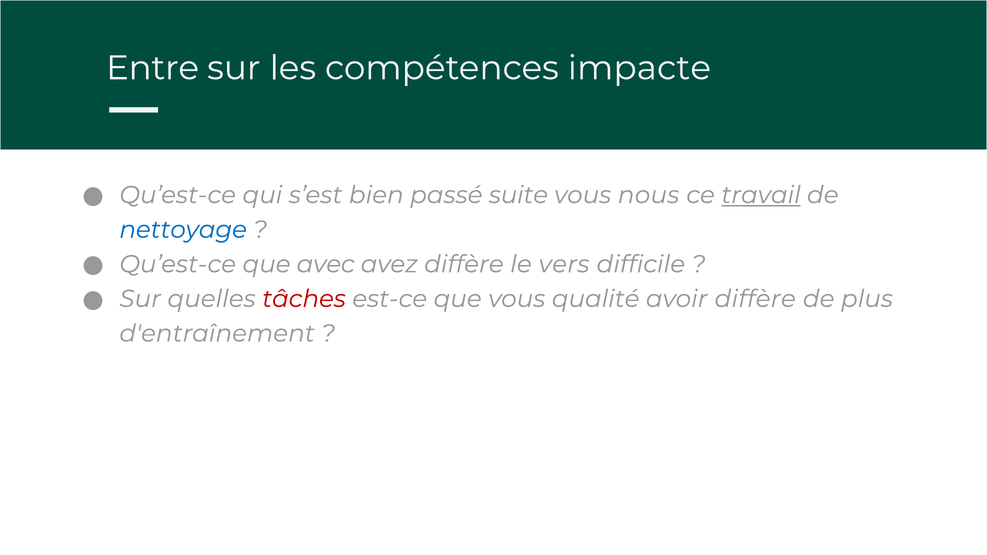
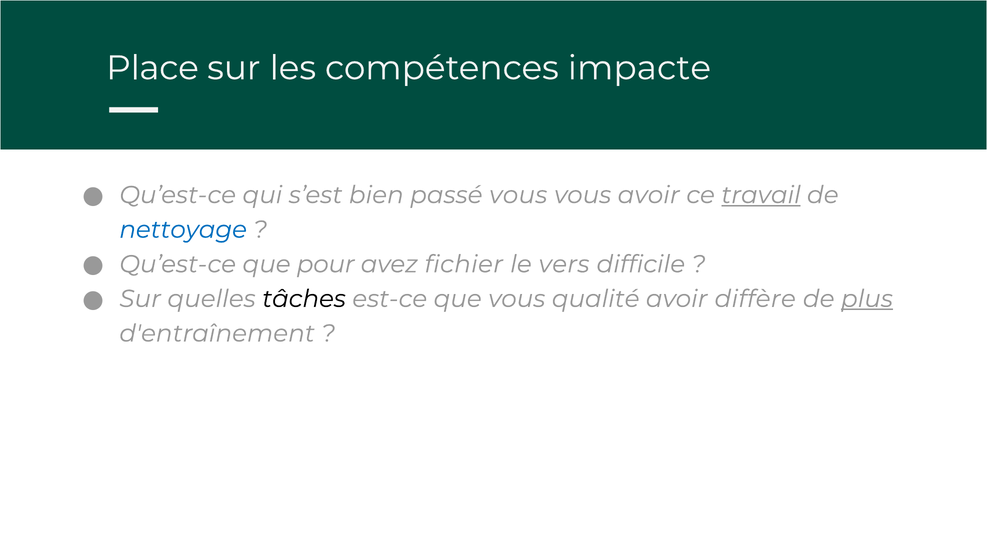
Entre: Entre -> Place (153, 68)
passé suite: suite -> vous (518, 195)
vous nous: nous -> avoir (649, 195)
avec: avec -> pour (326, 264)
avez diffère: diffère -> fichier (464, 264)
tâches colour: red -> black (304, 299)
plus underline: none -> present (867, 299)
